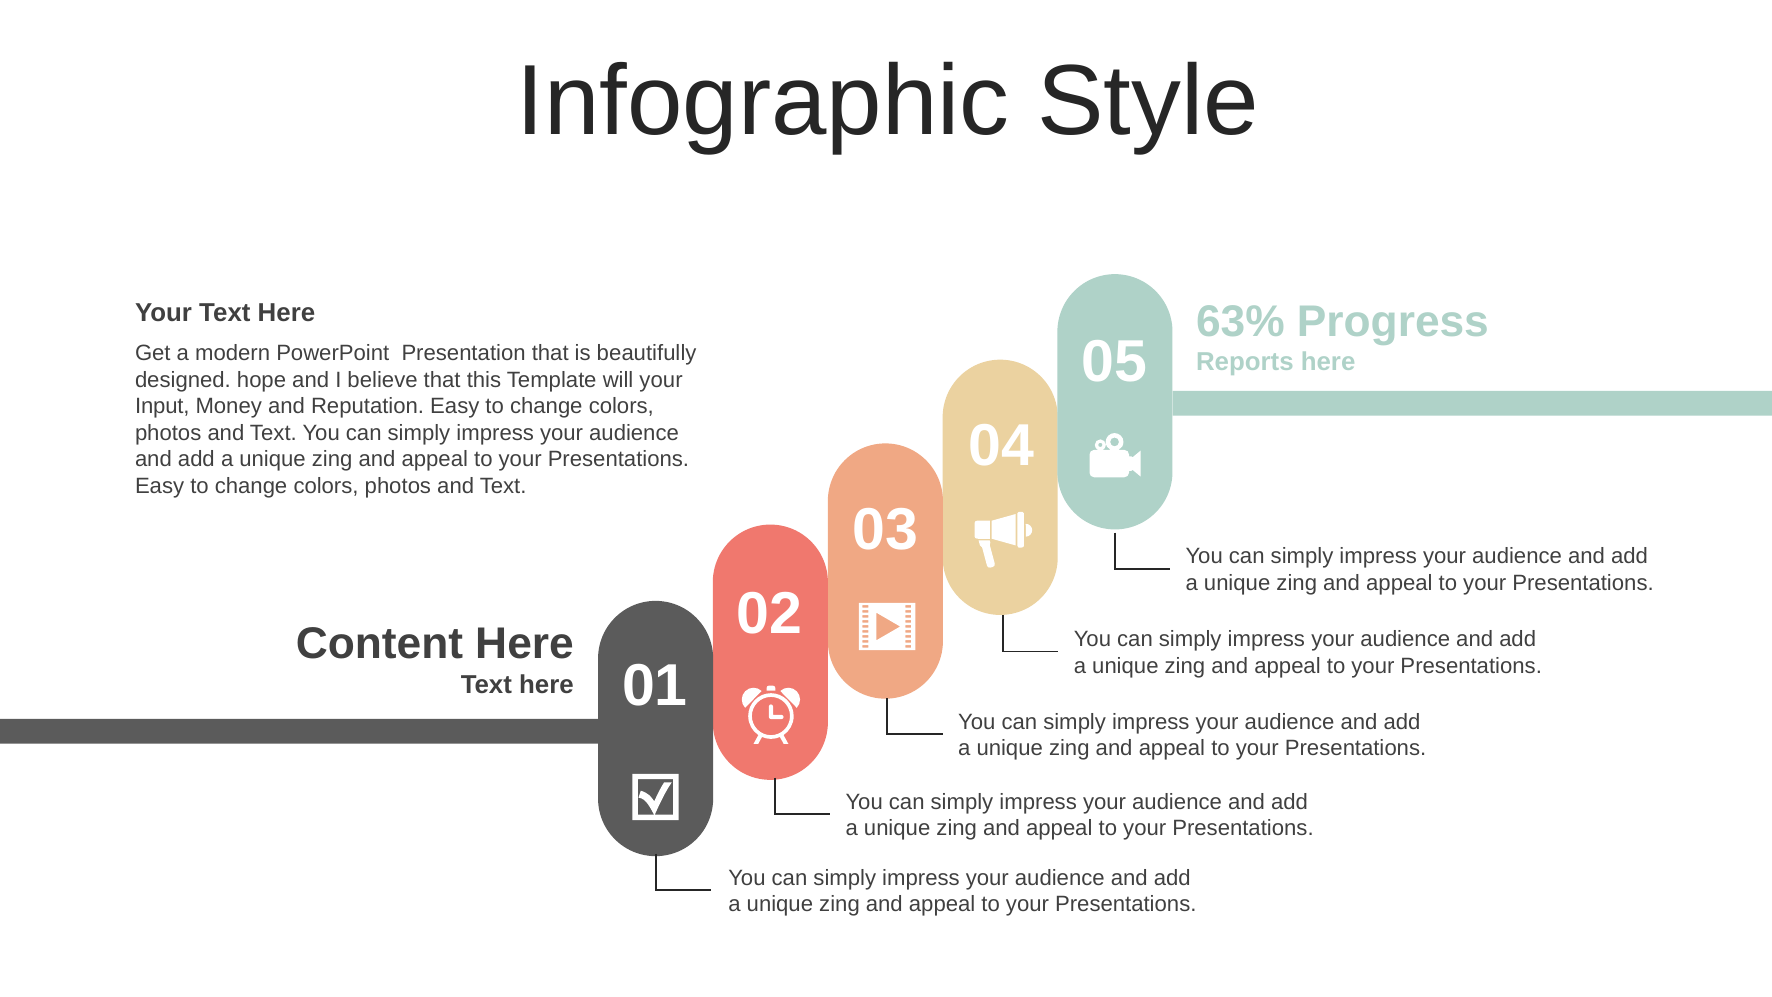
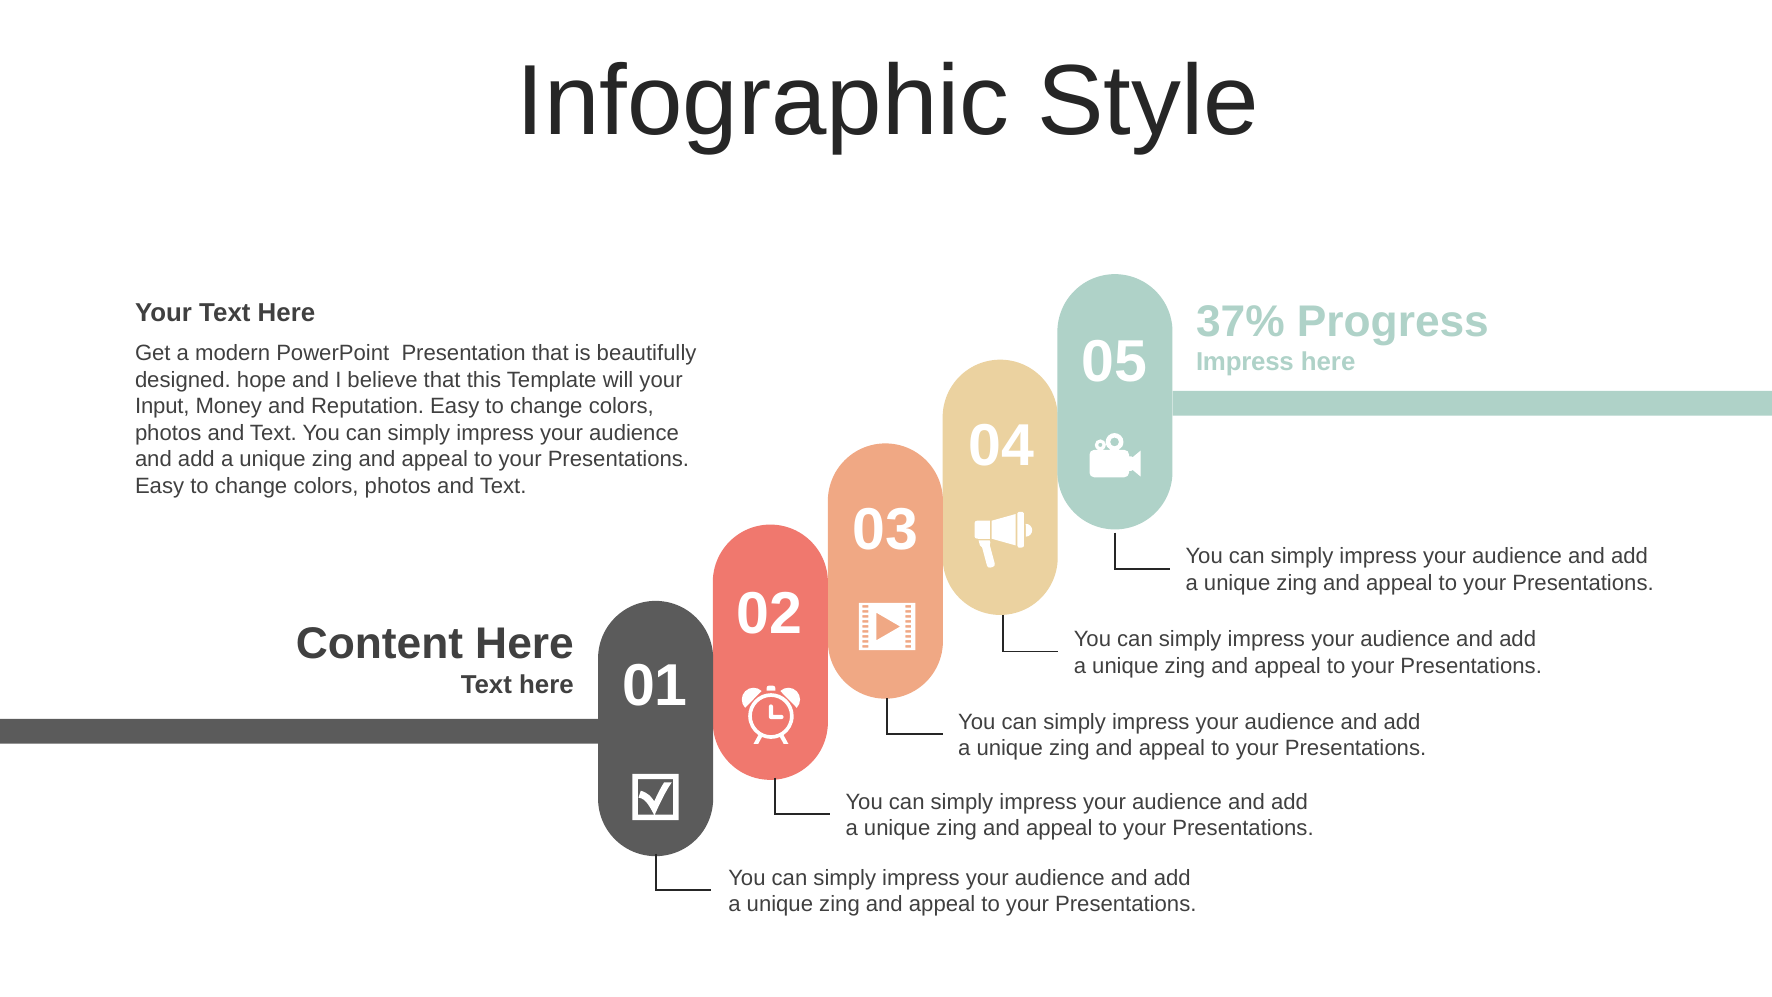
63%: 63% -> 37% (1240, 322)
Reports: Reports -> Impress (1245, 362)
